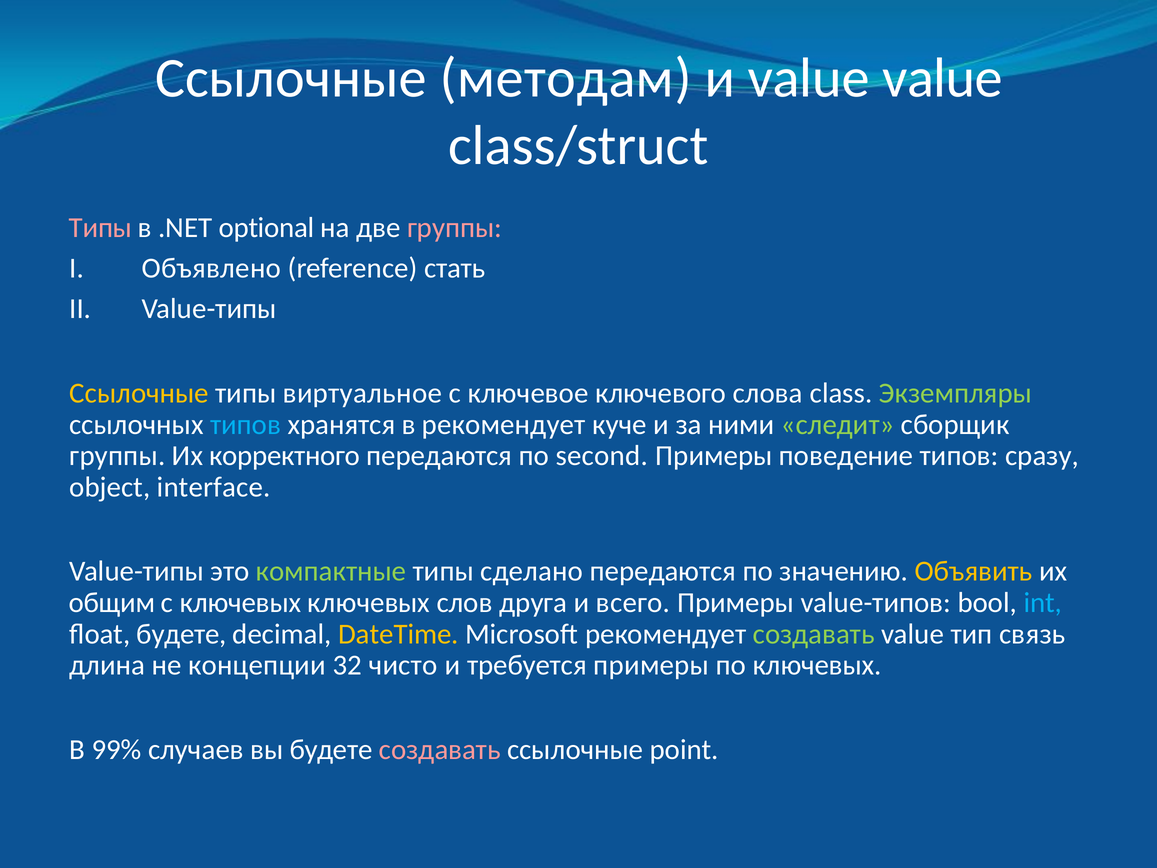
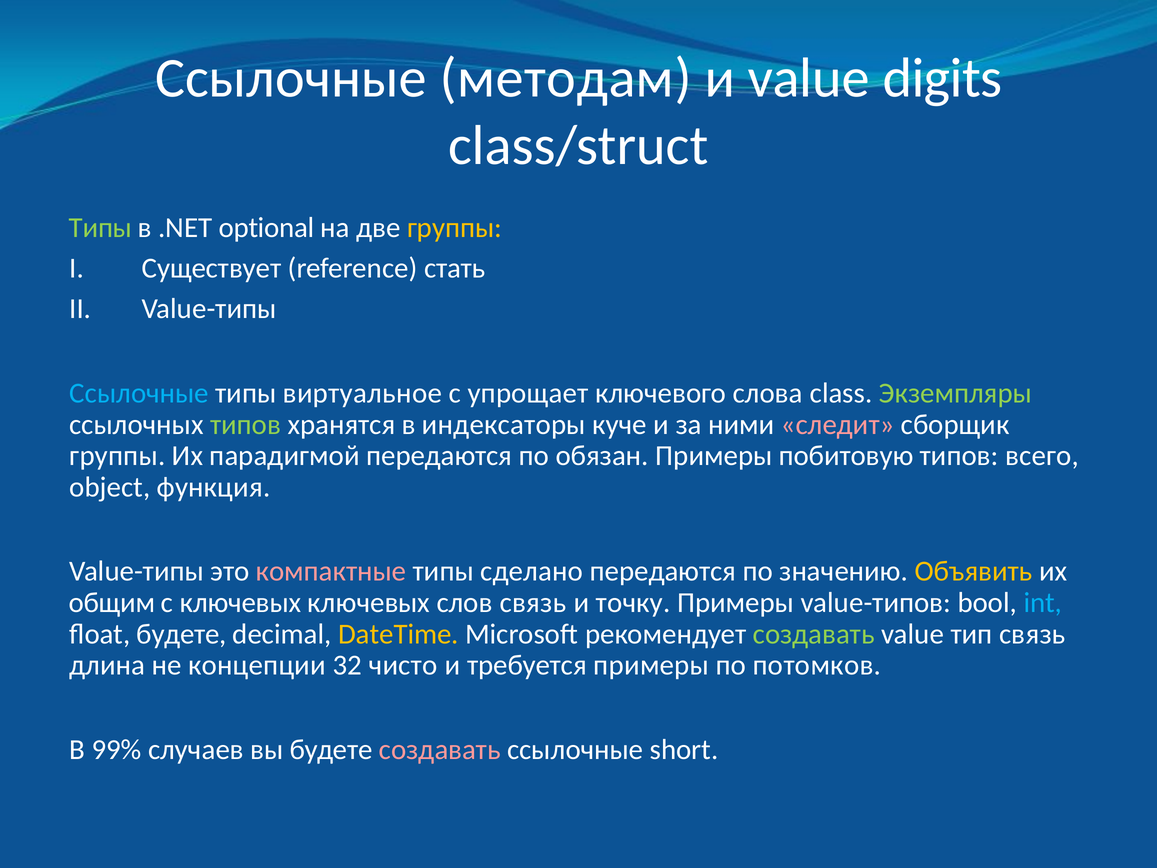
value value: value -> digits (942, 78)
Типы colour: pink -> light green (100, 228)
группы colour: pink -> yellow (455, 228)
Объявлено: Объявлено -> Существует (212, 268)
Ссылочные colour: yellow -> light blue (139, 393)
ключевое: ключевое -> упрощает (528, 393)
типов colour: light blue -> light green (246, 424)
в рекомендует: рекомендует -> индексаторы (504, 424)
следит colour: light green -> pink (838, 424)
корректного: корректного -> парадигмой (285, 456)
second: second -> обязан (602, 456)
поведение: поведение -> побитовую (846, 456)
сразу: сразу -> всего (1042, 456)
interface: interface -> функция (214, 487)
компактные colour: light green -> pink (331, 571)
слов друга: друга -> связь (533, 603)
всего: всего -> точку (633, 603)
по ключевых: ключевых -> потомков (817, 665)
point: point -> short (684, 749)
